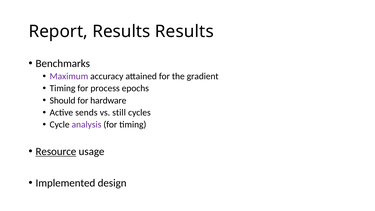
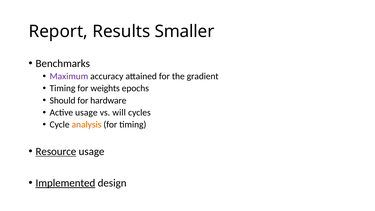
Results Results: Results -> Smaller (184, 32)
process: process -> weights (105, 88)
Active sends: sends -> usage (86, 113)
still: still -> will (119, 113)
analysis colour: purple -> orange (86, 125)
Implemented underline: none -> present (65, 183)
